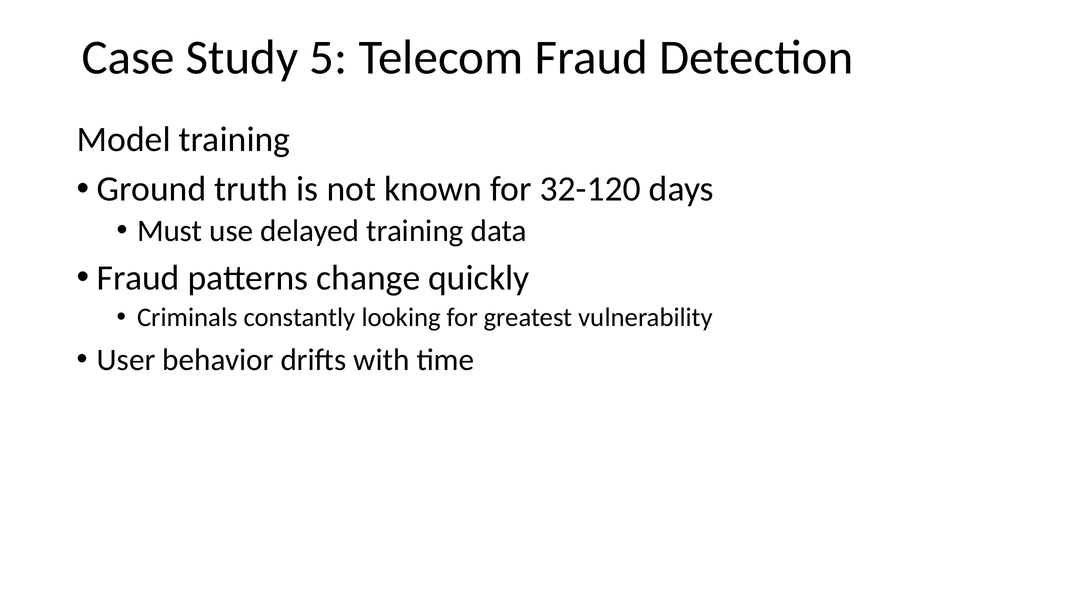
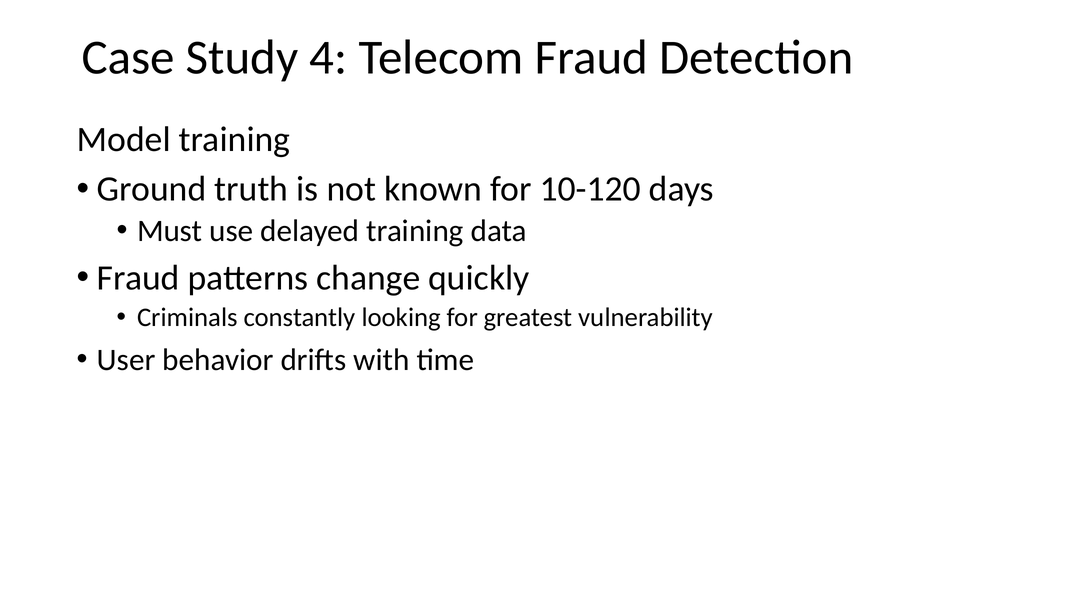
5: 5 -> 4 (328, 58)
32-120: 32-120 -> 10-120 (590, 189)
